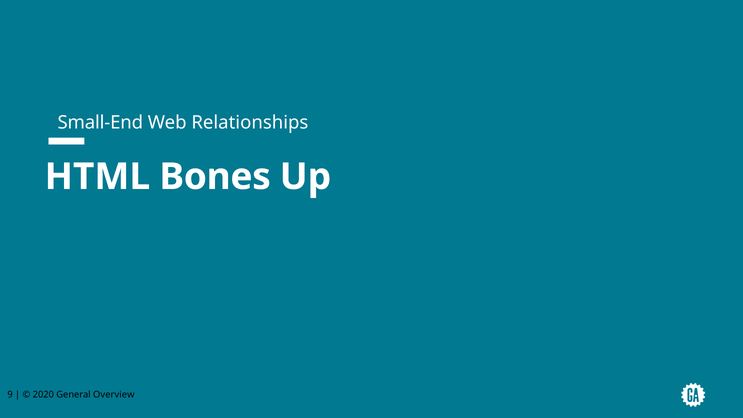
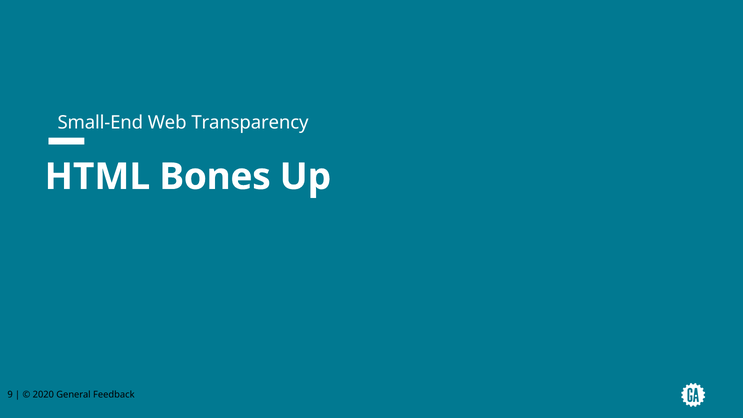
Relationships: Relationships -> Transparency (250, 122)
Overview: Overview -> Feedback (114, 395)
